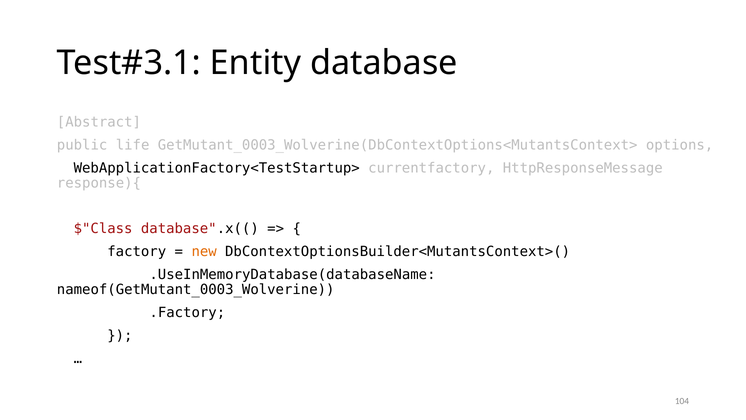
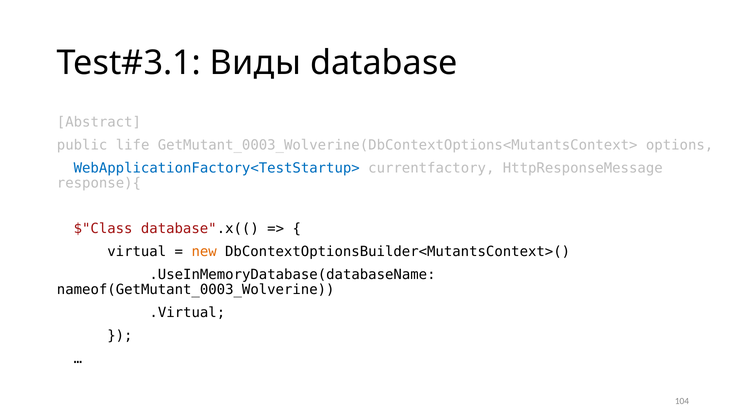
Entity: Entity -> Виды (255, 63)
WebApplicationFactory<TestStartup> colour: black -> blue (217, 168)
factory: factory -> virtual (137, 252)
.Factory: .Factory -> .Virtual (187, 312)
